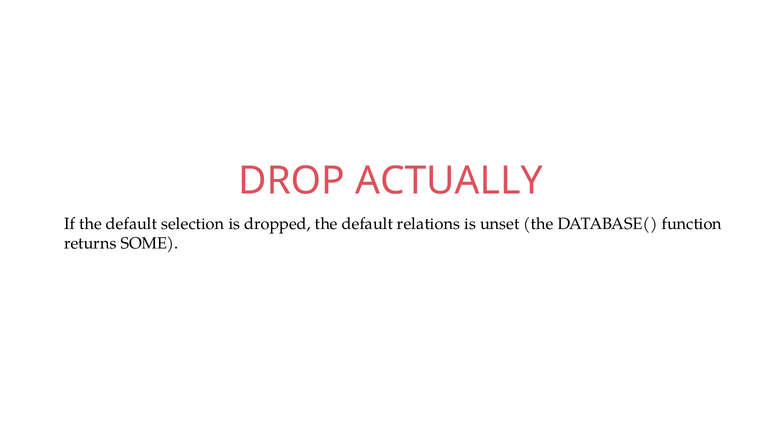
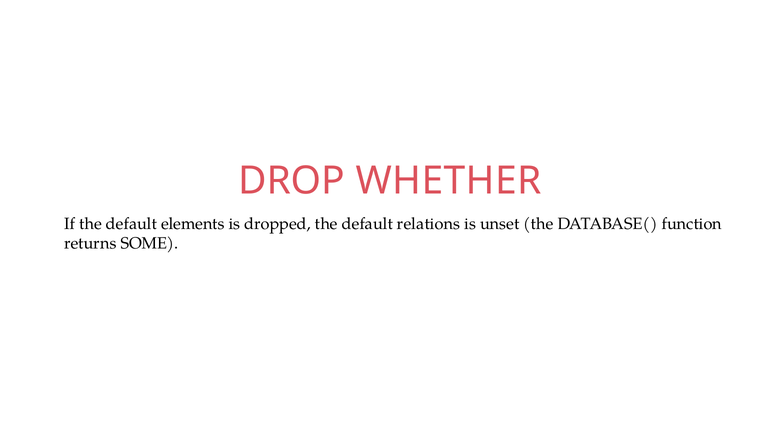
ACTUALLY: ACTUALLY -> WHETHER (449, 180)
selection: selection -> elements (193, 224)
